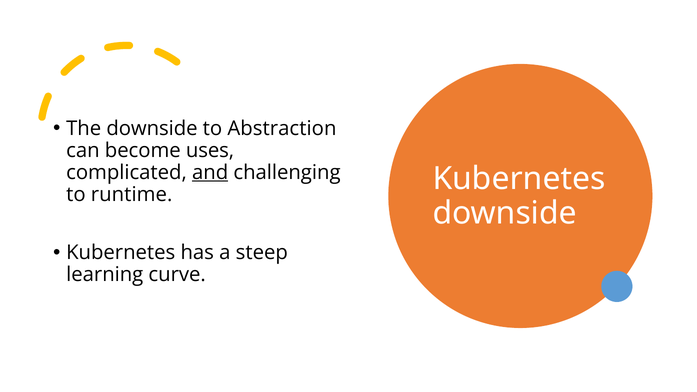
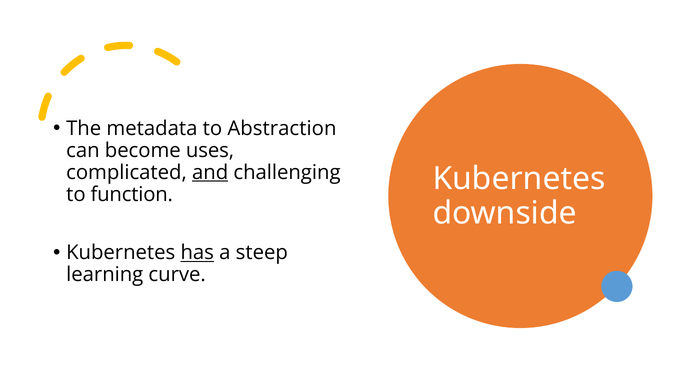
The downside: downside -> metadata (152, 129)
runtime: runtime -> function (132, 194)
has underline: none -> present (197, 253)
